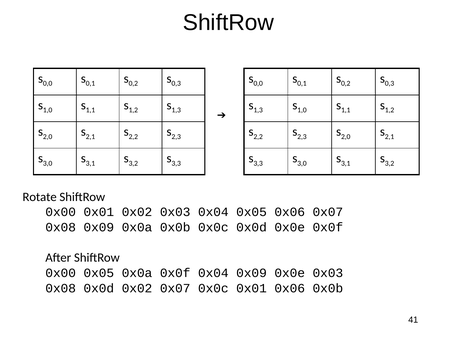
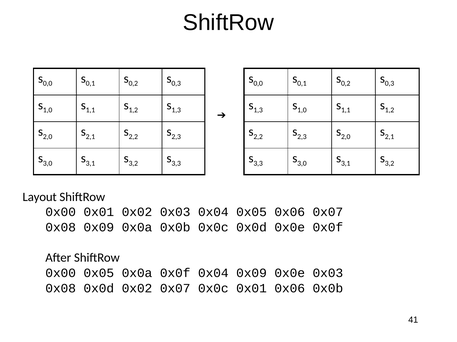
Rotate: Rotate -> Layout (40, 197)
